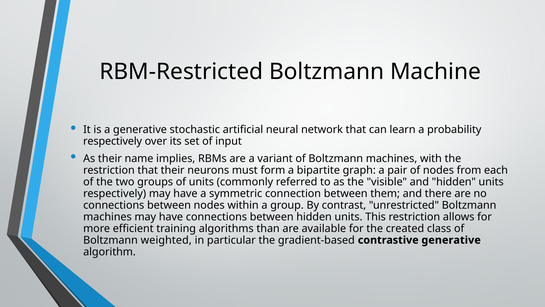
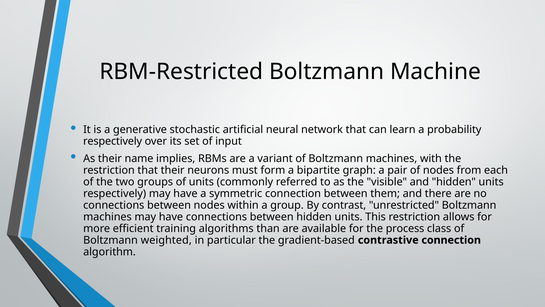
created: created -> process (405, 228)
contrastive generative: generative -> connection (451, 240)
